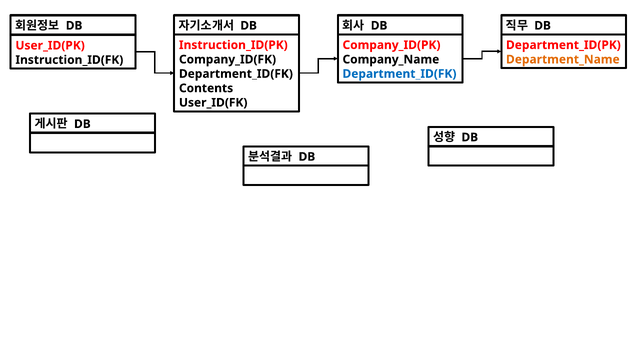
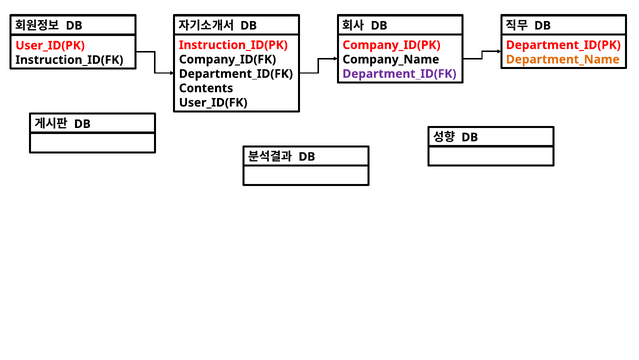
Department_ID(FK colour: blue -> purple (399, 74)
